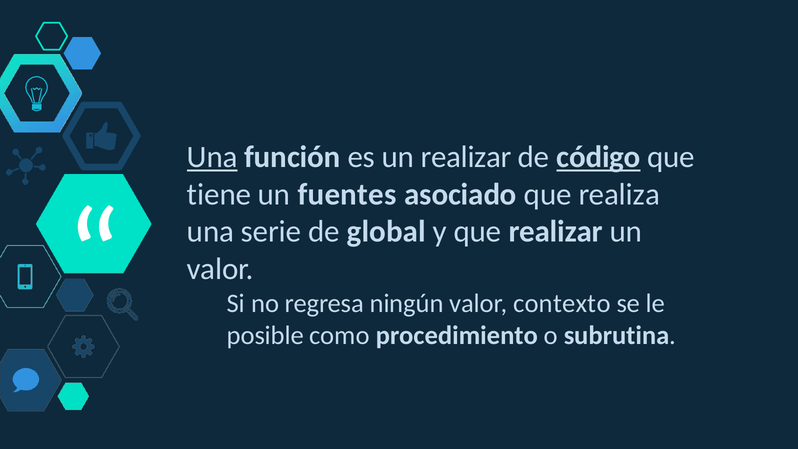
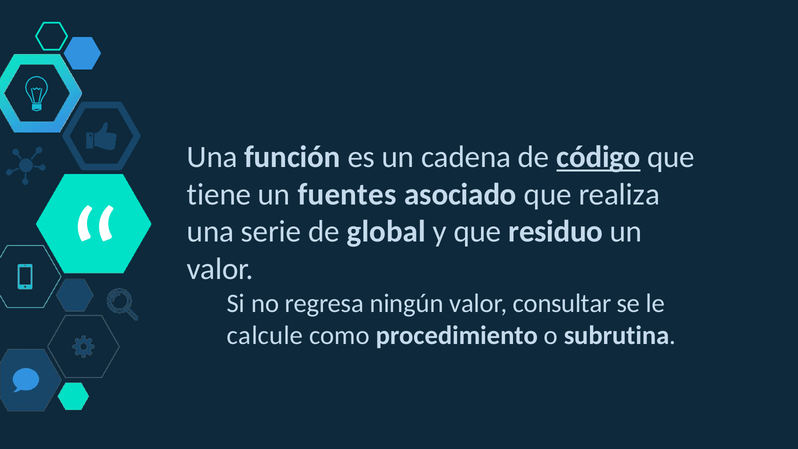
Una underline: present -> none (212, 157)
un realizar: realizar -> cadena (466, 157)
que realizar: realizar -> residuo (556, 232)
contexto: contexto -> consultar (562, 303)
posible: posible -> calcule (265, 335)
